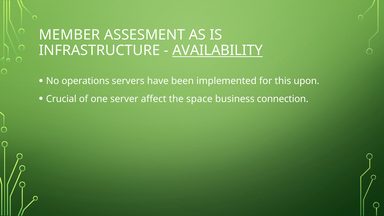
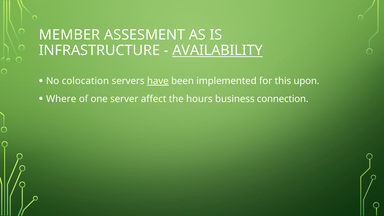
operations: operations -> colocation (85, 81)
have underline: none -> present (158, 81)
Crucial: Crucial -> Where (61, 99)
space: space -> hours (199, 99)
